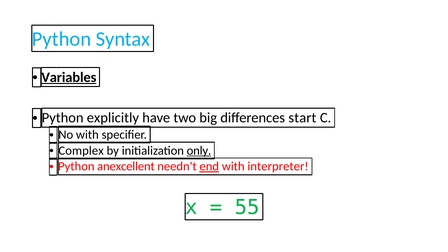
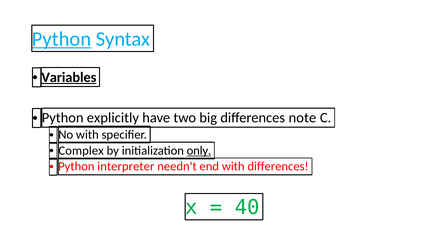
Python underline: none -> present (62, 39)
start: start -> note (302, 118)
anexcellent: anexcellent -> interpreter (126, 166)
end underline: present -> none (209, 166)
with interpreter: interpreter -> differences (278, 166)
55: 55 -> 40 (247, 207)
